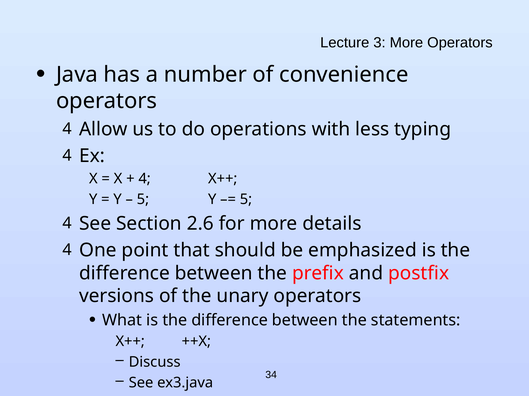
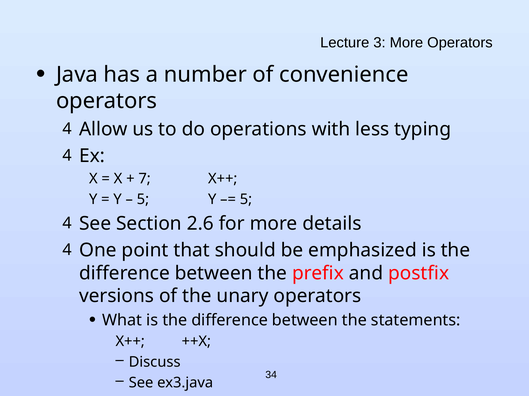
4: 4 -> 7 (145, 179)
